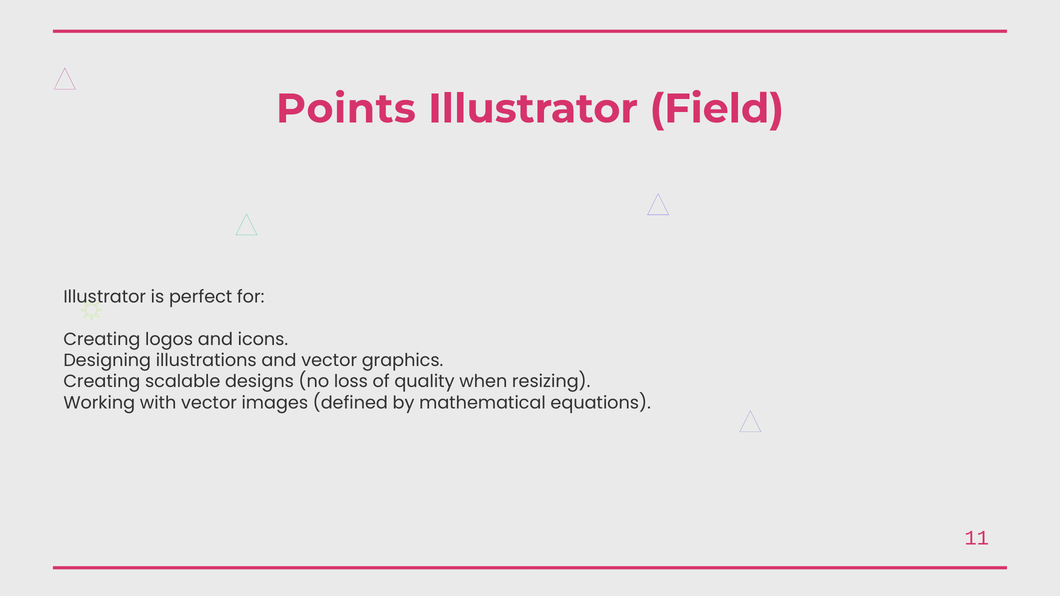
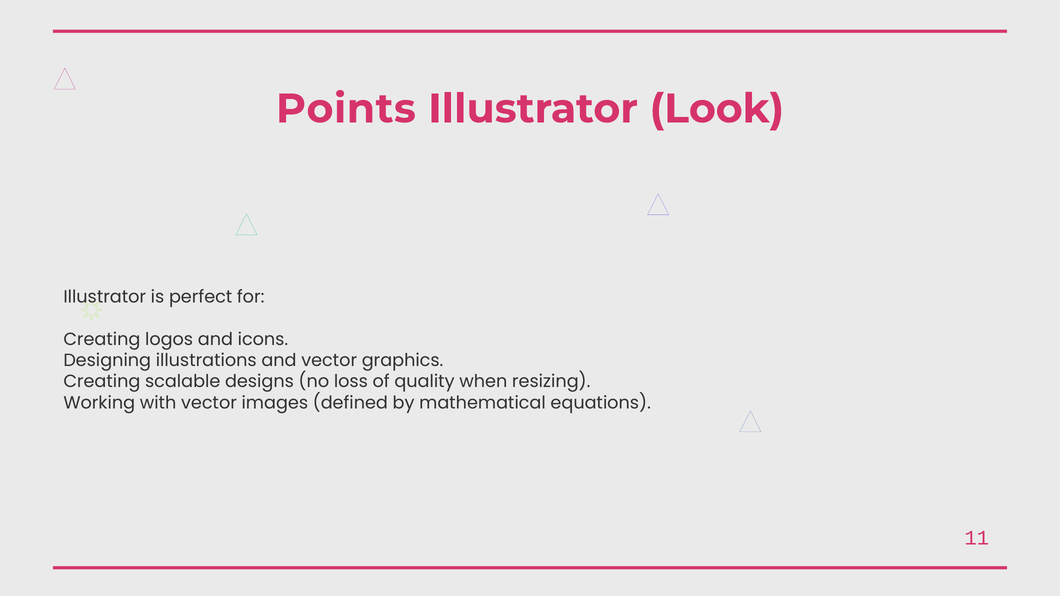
Field: Field -> Look (717, 109)
